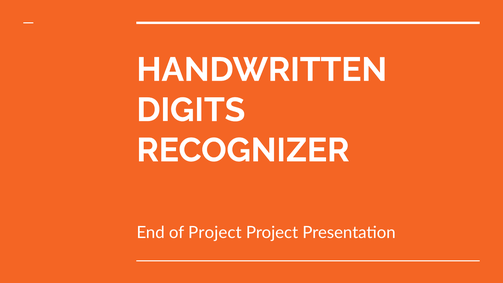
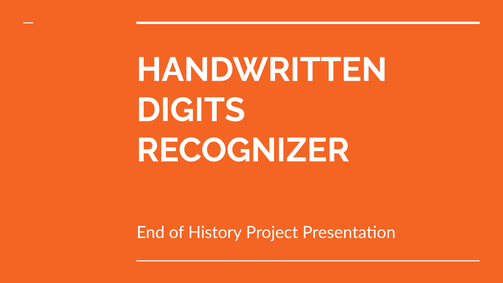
of Project: Project -> History (215, 233)
